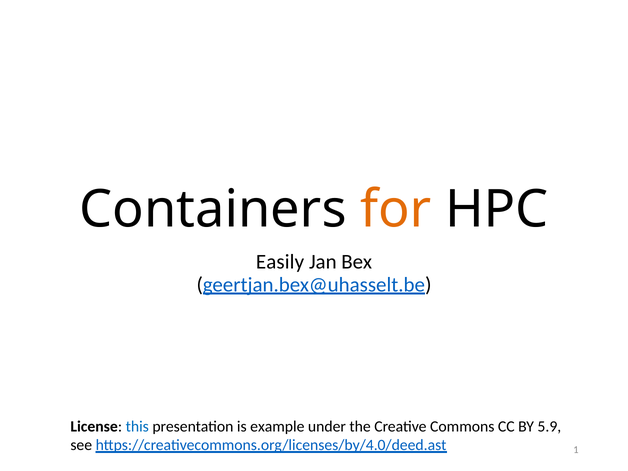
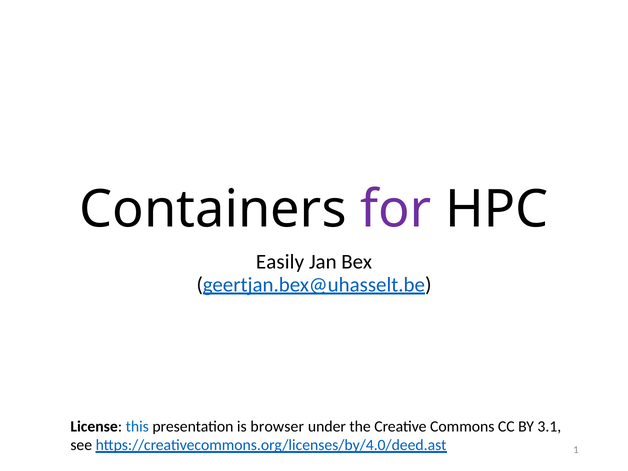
for colour: orange -> purple (396, 209)
example: example -> browser (277, 426)
5.9: 5.9 -> 3.1 (549, 426)
